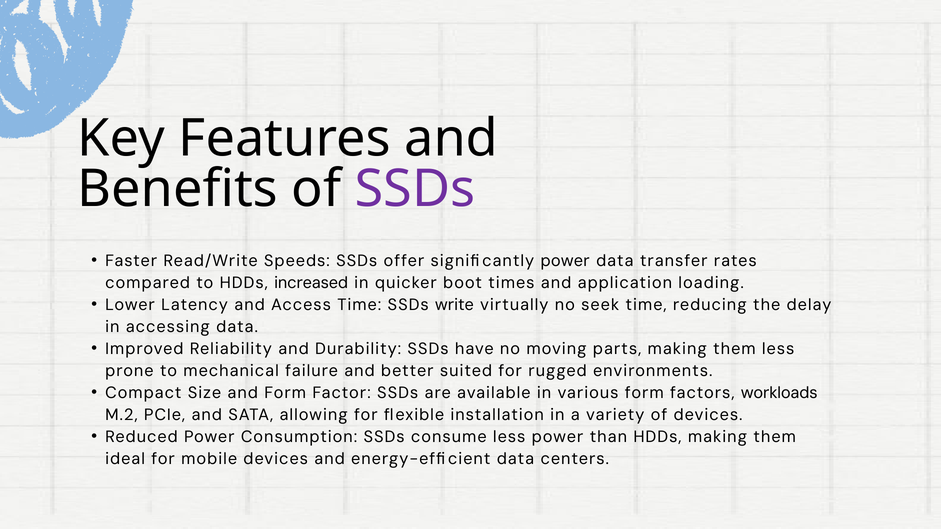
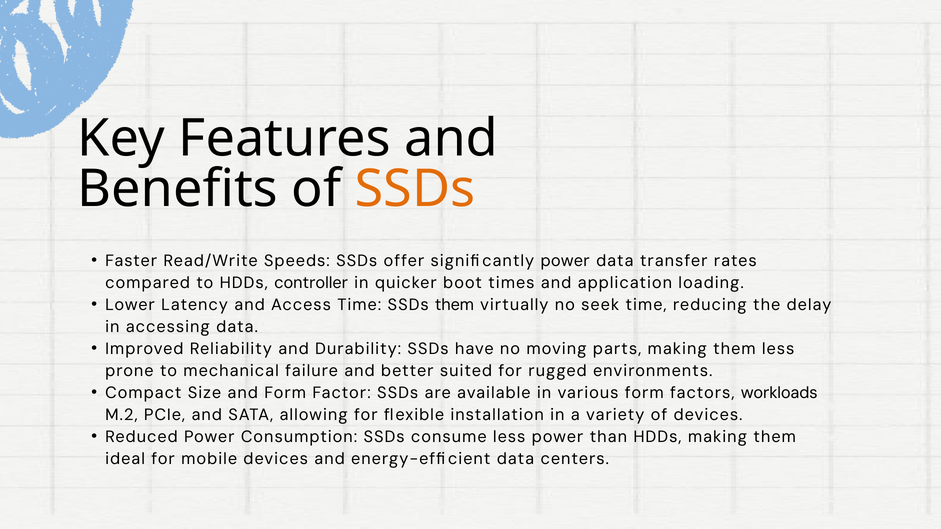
SSDs colour: purple -> orange (415, 189)
increased: increased -> controller (311, 283)
SSDs write: write -> them (454, 305)
